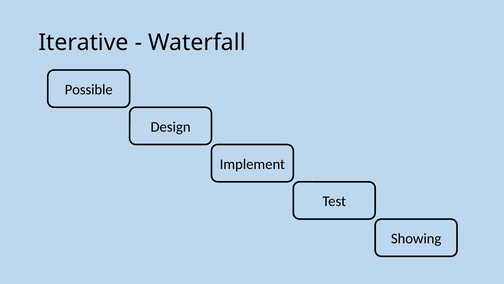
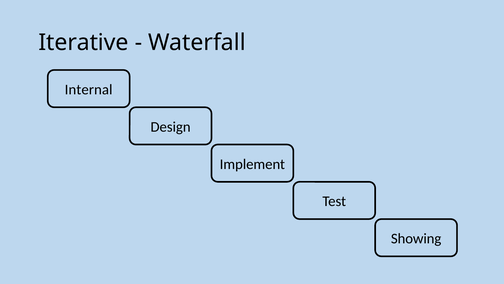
Possible: Possible -> Internal (89, 89)
